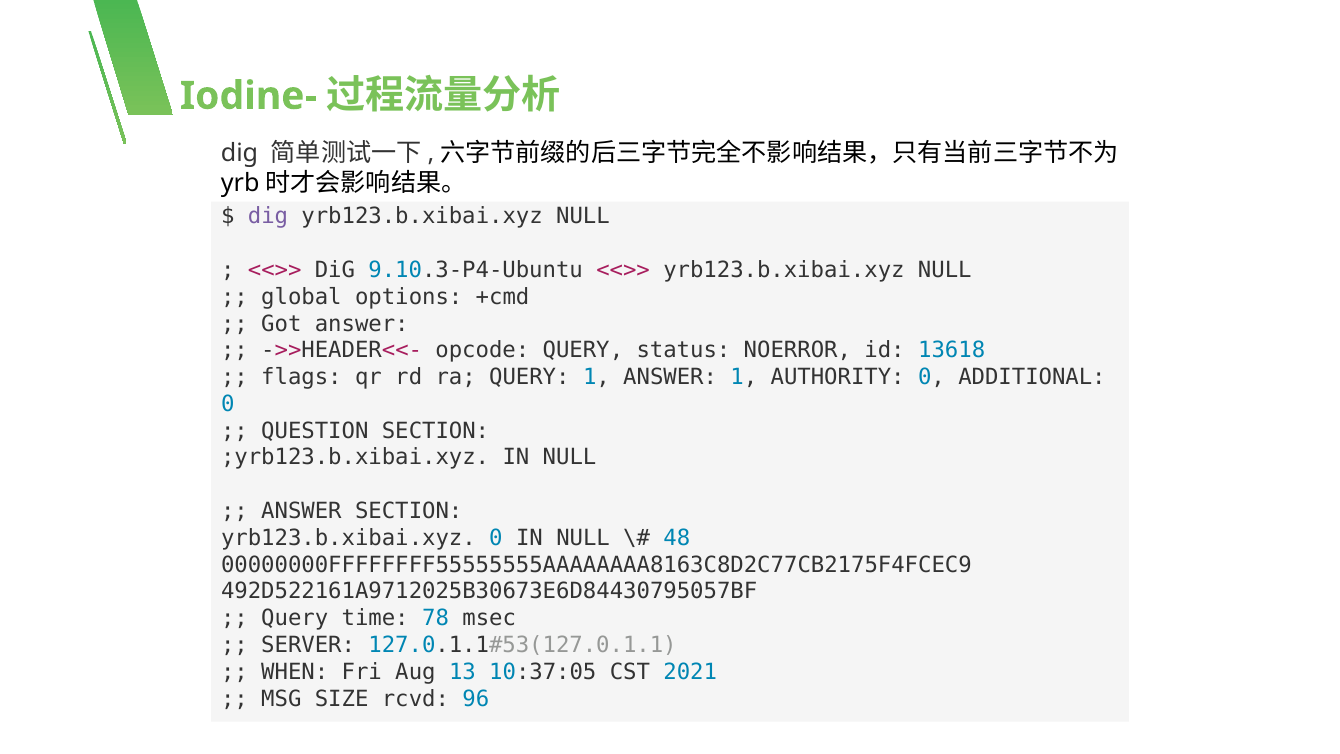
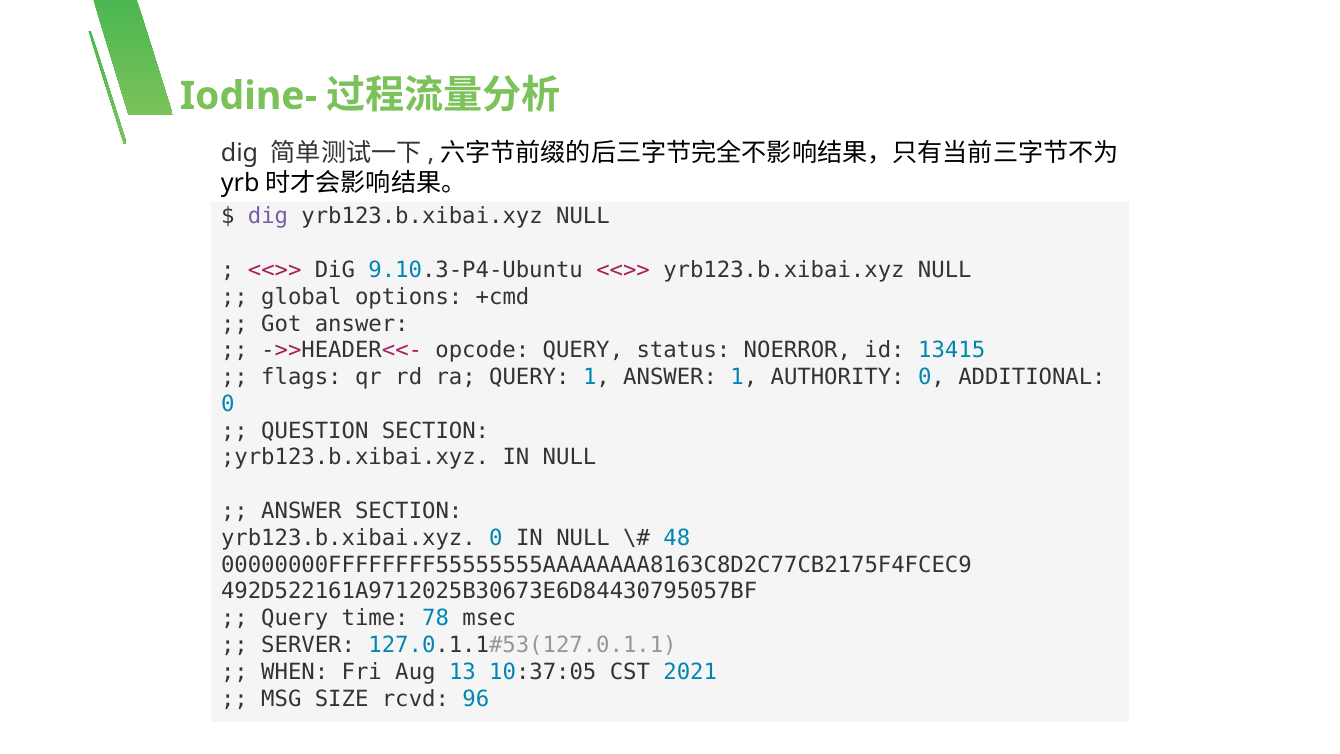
13618: 13618 -> 13415 (952, 350)
